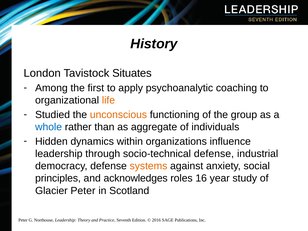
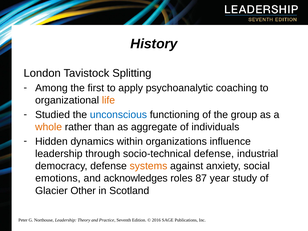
Situates: Situates -> Splitting (132, 73)
unconscious colour: orange -> blue (118, 115)
whole colour: blue -> orange (49, 127)
principles: principles -> emotions (58, 178)
16: 16 -> 87 (201, 178)
Glacier Peter: Peter -> Other (83, 191)
